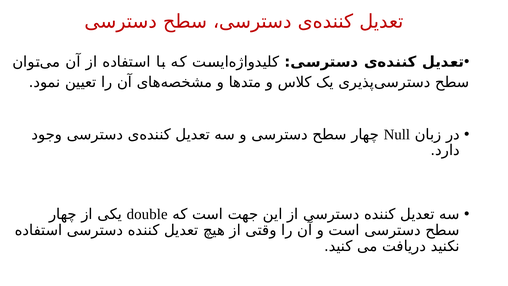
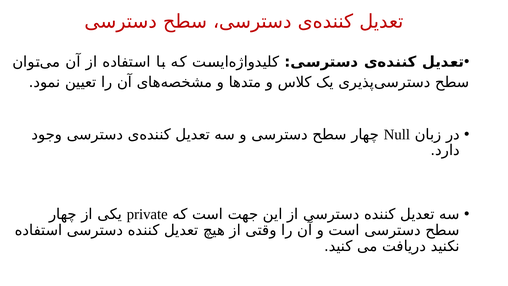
double: double -> private (147, 214)
